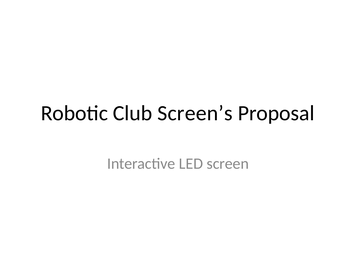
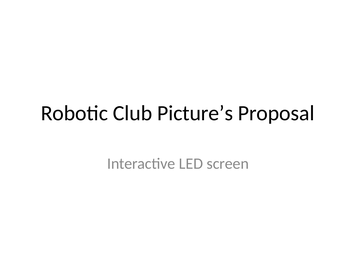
Screen’s: Screen’s -> Picture’s (195, 113)
